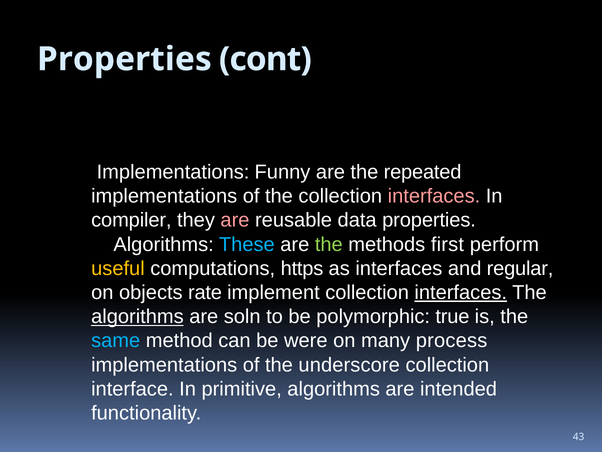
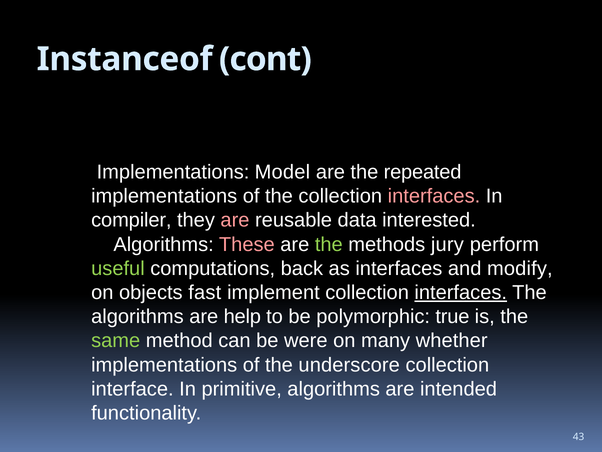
Properties: Properties -> Instanceof (125, 59)
Funny: Funny -> Model (282, 172)
data properties: properties -> interested (429, 220)
These colour: light blue -> pink (247, 244)
first: first -> jury (447, 244)
useful colour: yellow -> light green (118, 268)
https: https -> back (302, 268)
regular: regular -> modify (520, 268)
rate: rate -> fast (205, 292)
algorithms underline: present -> none (137, 316)
soln: soln -> help (242, 316)
same colour: light blue -> light green (116, 340)
process: process -> whether (452, 340)
